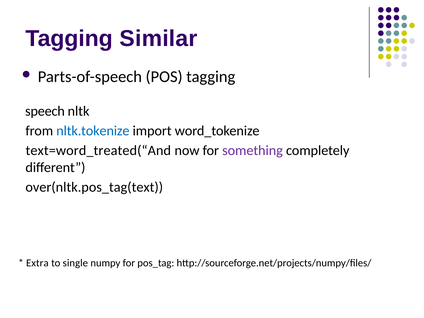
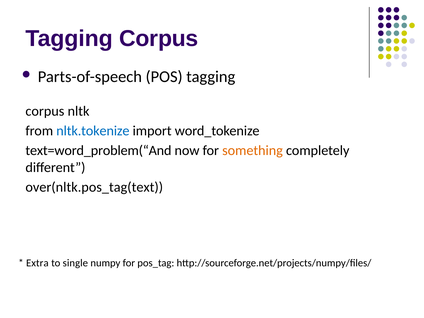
Tagging Similar: Similar -> Corpus (159, 39)
speech: speech -> corpus (45, 111)
text=word_treated(“And: text=word_treated(“And -> text=word_problem(“And (98, 151)
something colour: purple -> orange (253, 151)
